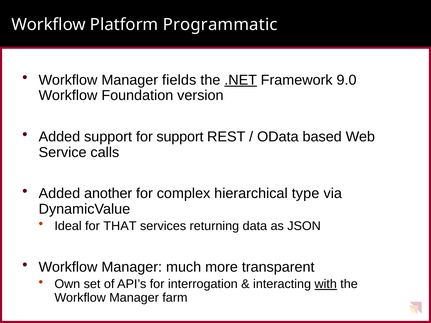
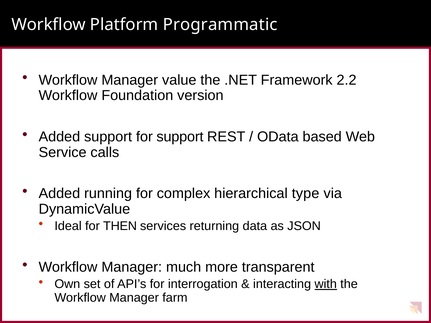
fields: fields -> value (179, 80)
.NET underline: present -> none (241, 80)
9.0: 9.0 -> 2.2 (347, 80)
another: another -> running (108, 194)
THAT: THAT -> THEN (120, 226)
